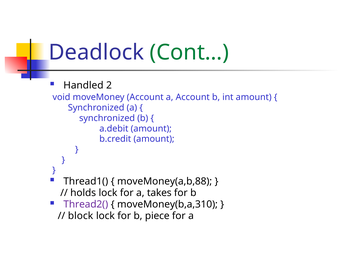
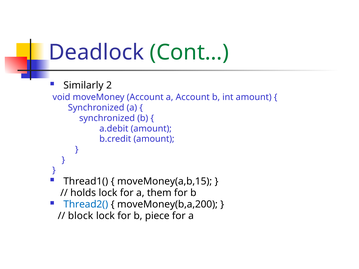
Handled: Handled -> Similarly (83, 85)
moveMoney(a,b,88: moveMoney(a,b,88 -> moveMoney(a,b,15 (165, 181)
takes: takes -> them (159, 193)
Thread2( colour: purple -> blue (86, 205)
moveMoney(b,a,310: moveMoney(b,a,310 -> moveMoney(b,a,200 (167, 205)
